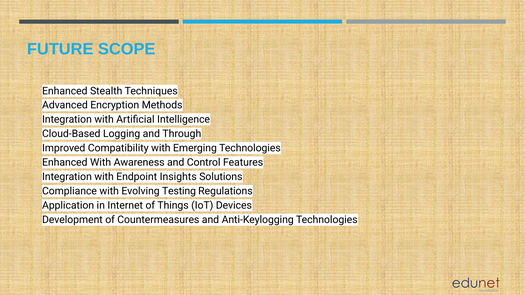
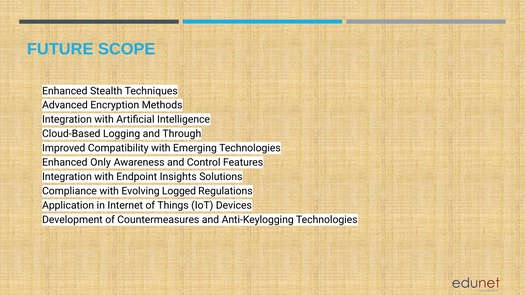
With: With -> Only (101, 163)
Testing: Testing -> Logged (179, 191)
